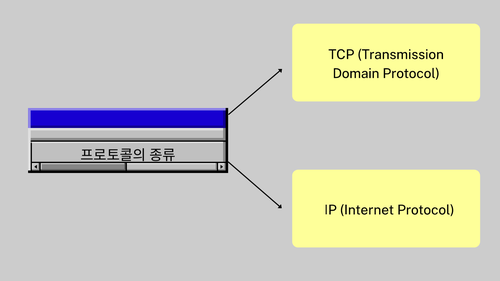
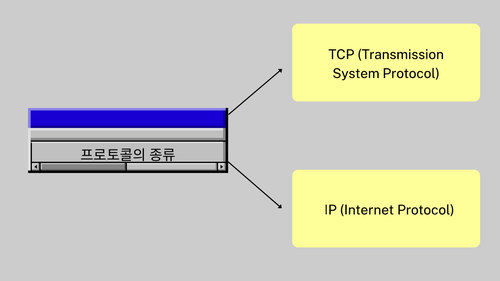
Domain: Domain -> System (356, 74)
